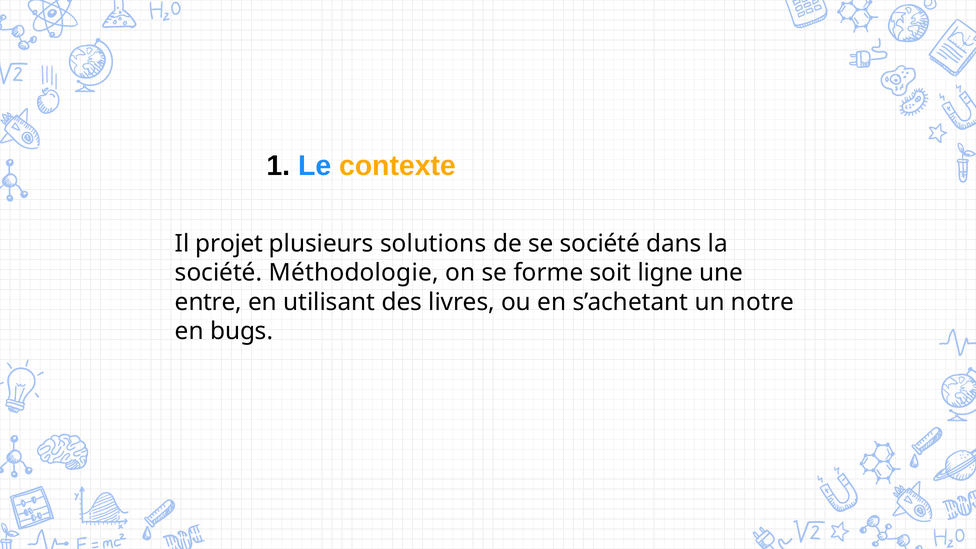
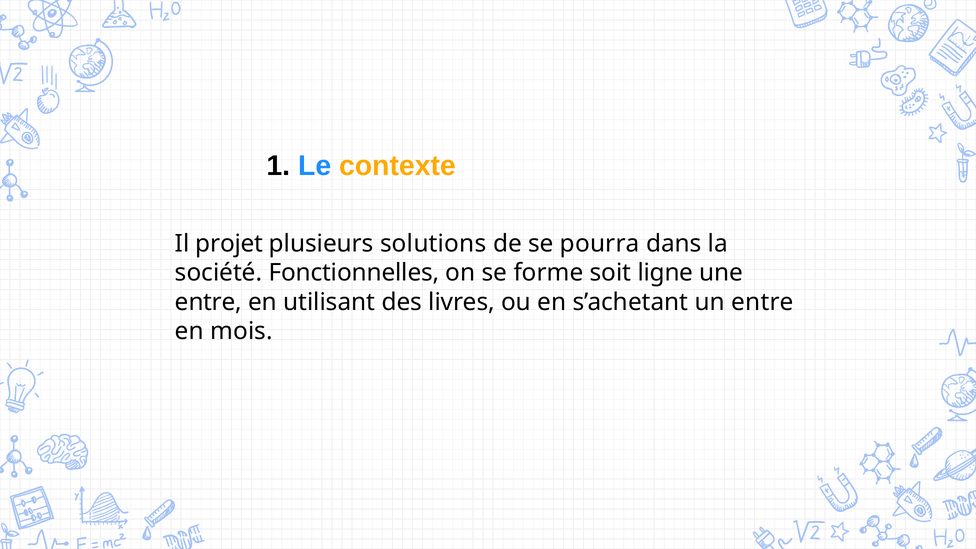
se société: société -> pourra (600, 244)
Méthodologie: Méthodologie -> Fonctionnelles (354, 273)
un notre: notre -> entre (763, 302)
bugs: bugs -> mois (241, 331)
